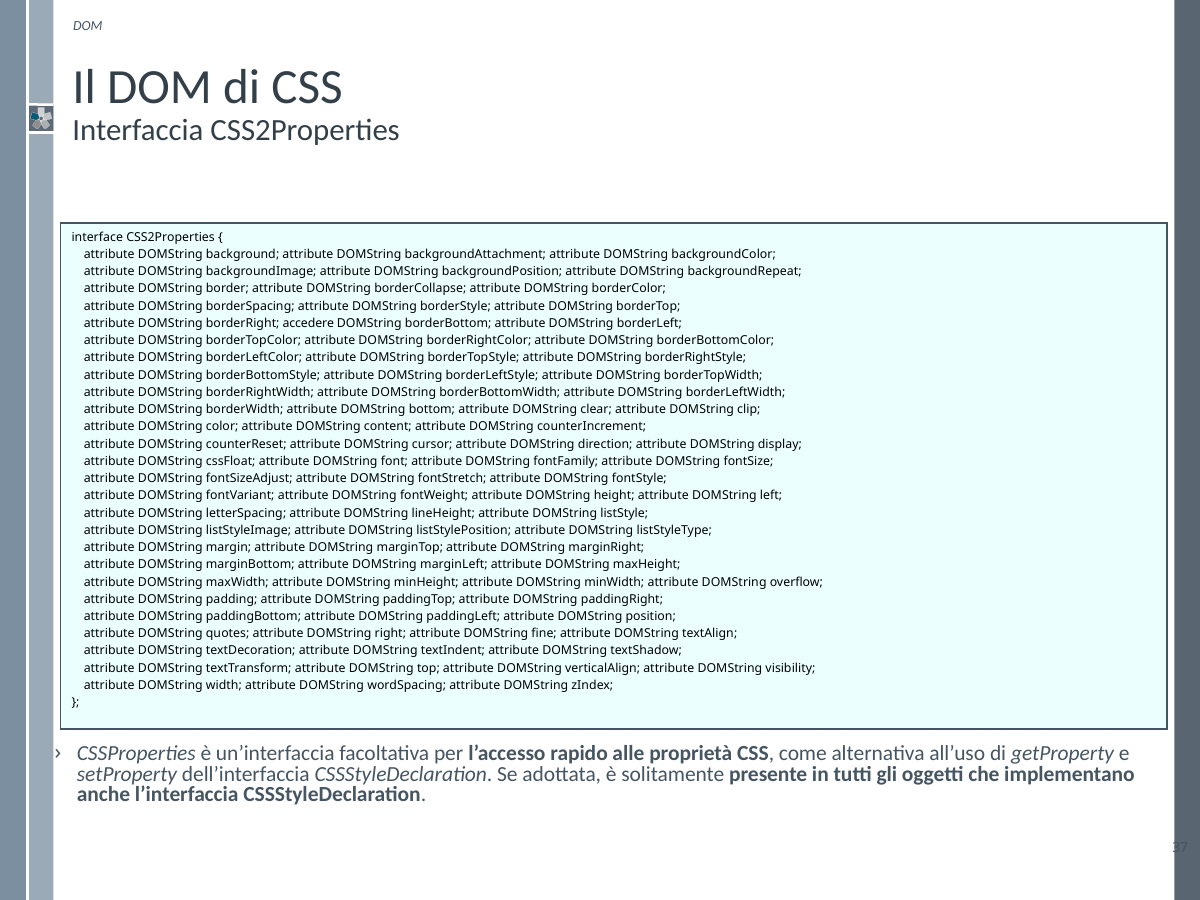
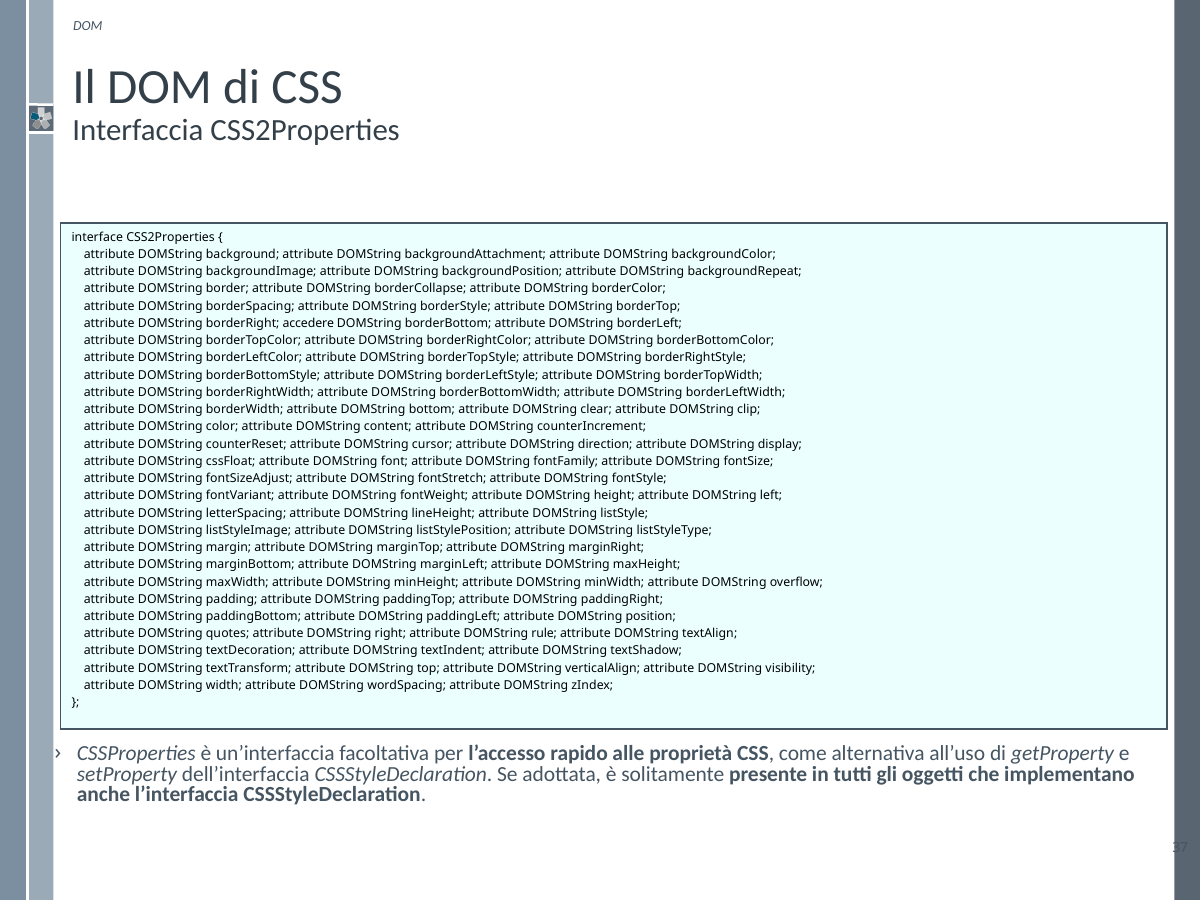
fine: fine -> rule (544, 634)
